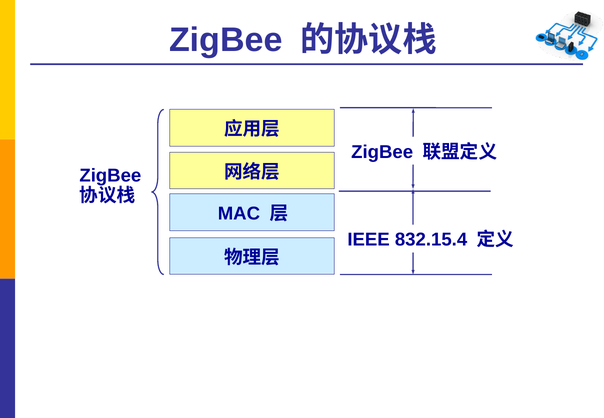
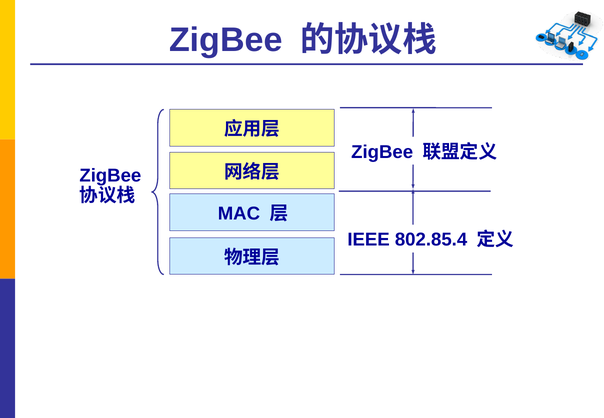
832.15.4: 832.15.4 -> 802.85.4 (431, 240)
